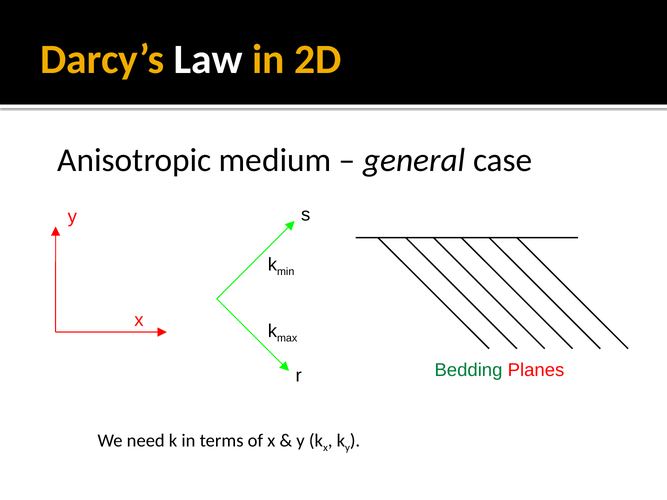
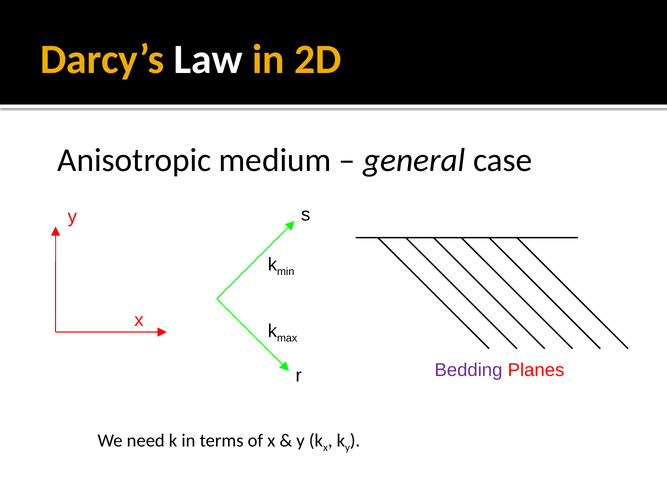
Bedding colour: green -> purple (468, 370)
